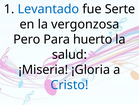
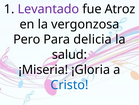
Levantado colour: blue -> purple (48, 9)
Serte: Serte -> Atroz (120, 9)
huerto: huerto -> delicia (93, 39)
